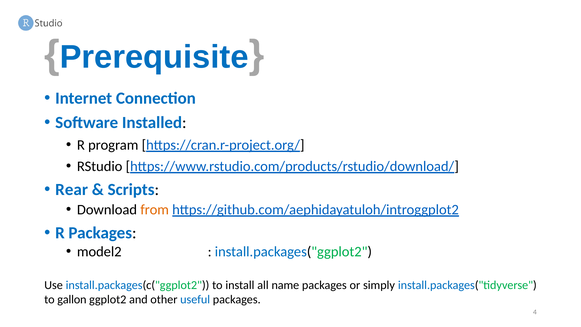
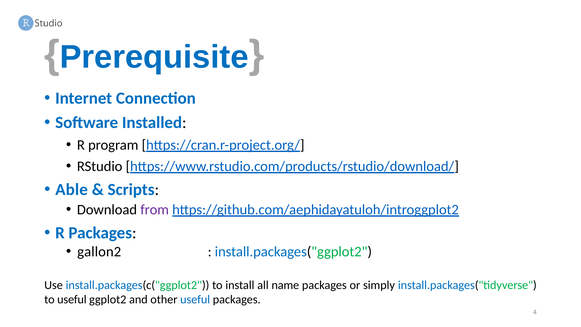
Rear: Rear -> Able (72, 189)
from colour: orange -> purple (155, 210)
model2: model2 -> gallon2 (99, 252)
to gallon: gallon -> useful (72, 299)
